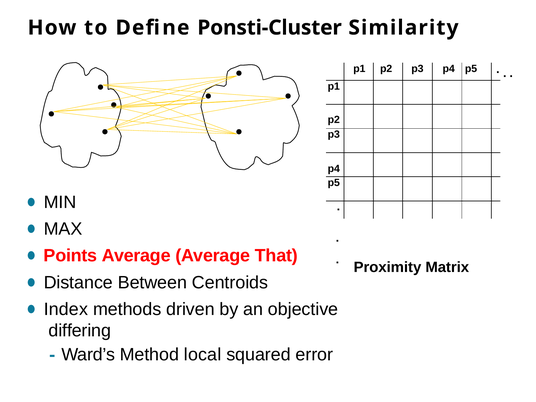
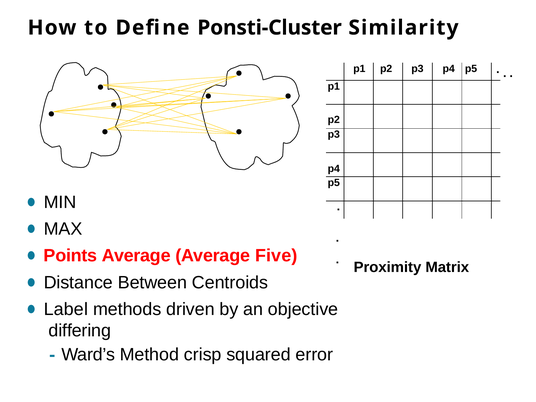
That: That -> Five (276, 256)
Index: Index -> Label (66, 309)
local: local -> crisp (203, 355)
